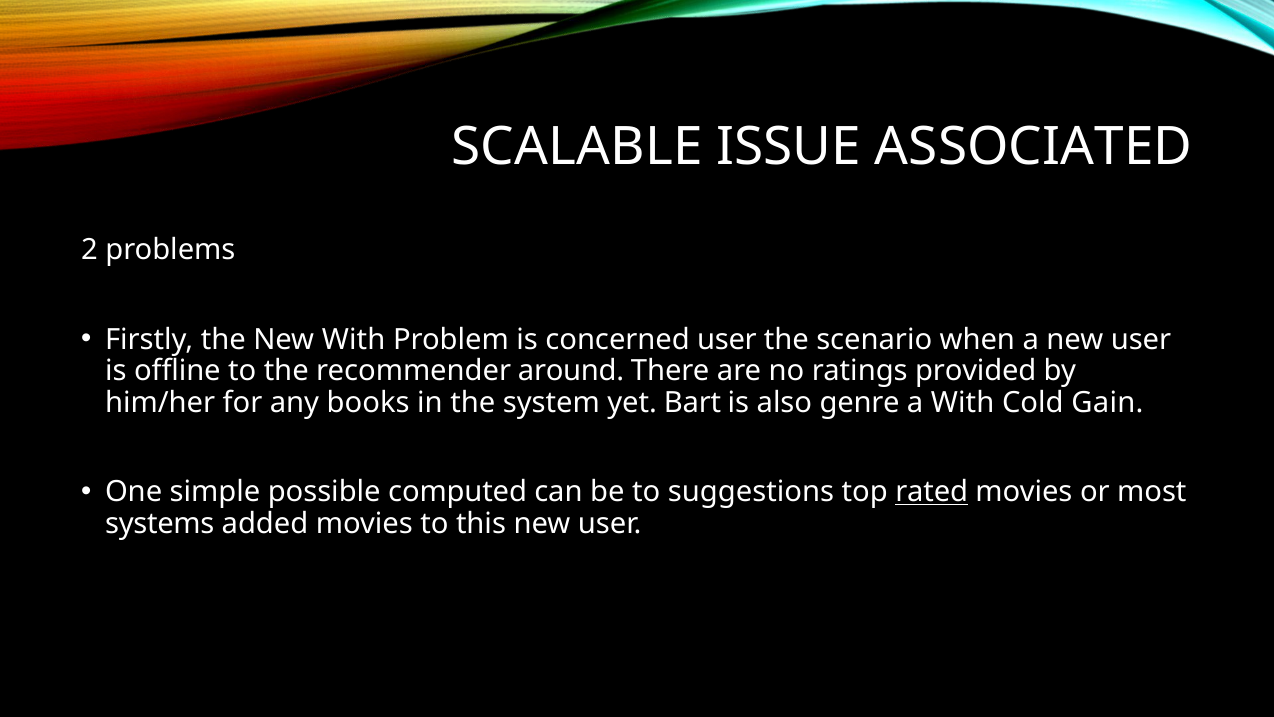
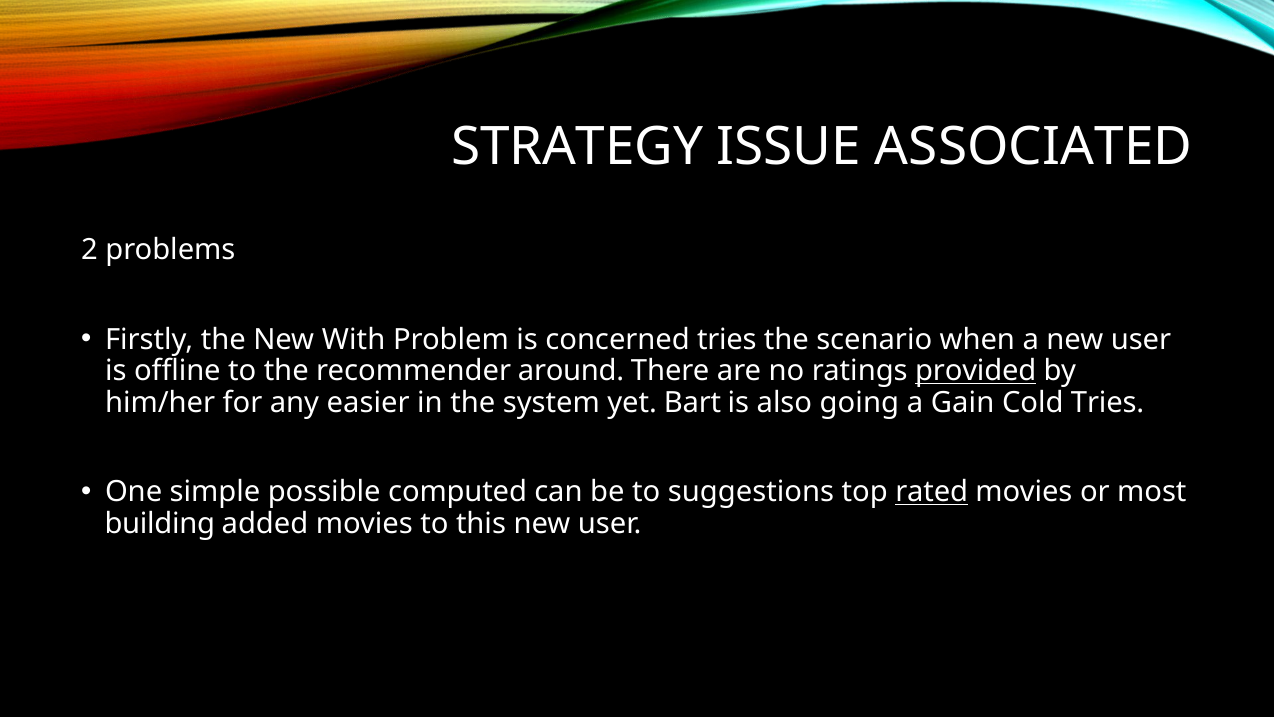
SCALABLE: SCALABLE -> STRATEGY (577, 147)
concerned user: user -> tries (727, 339)
provided underline: none -> present (976, 371)
books: books -> easier (368, 402)
genre: genre -> going (859, 402)
a With: With -> Gain (963, 402)
Cold Gain: Gain -> Tries (1108, 402)
systems: systems -> building (160, 523)
